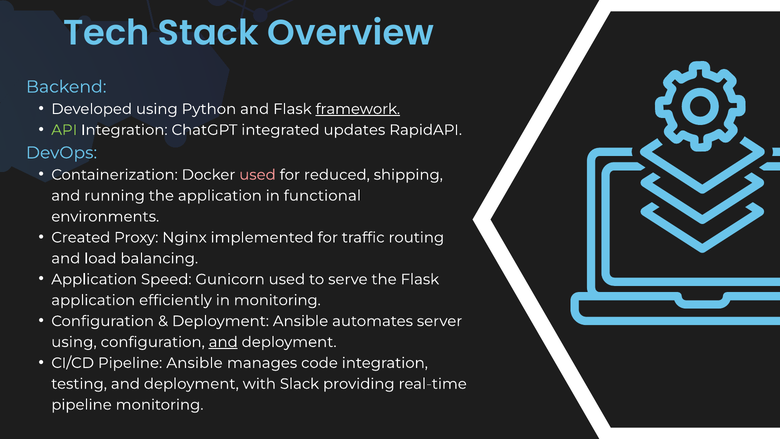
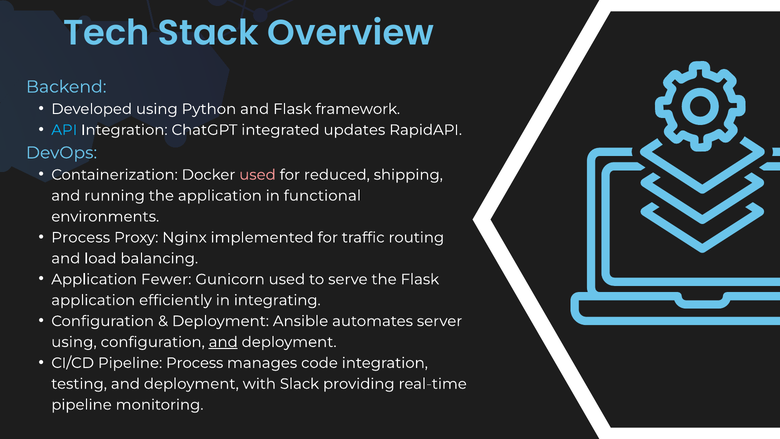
framework underline: present -> none (358, 109)
API colour: light green -> light blue (64, 130)
Created: Created -> Process (81, 237)
Speed: Speed -> Fewer (166, 279)
in monitoring: monitoring -> integrating (277, 300)
Pipeline Ansible: Ansible -> Process (195, 363)
